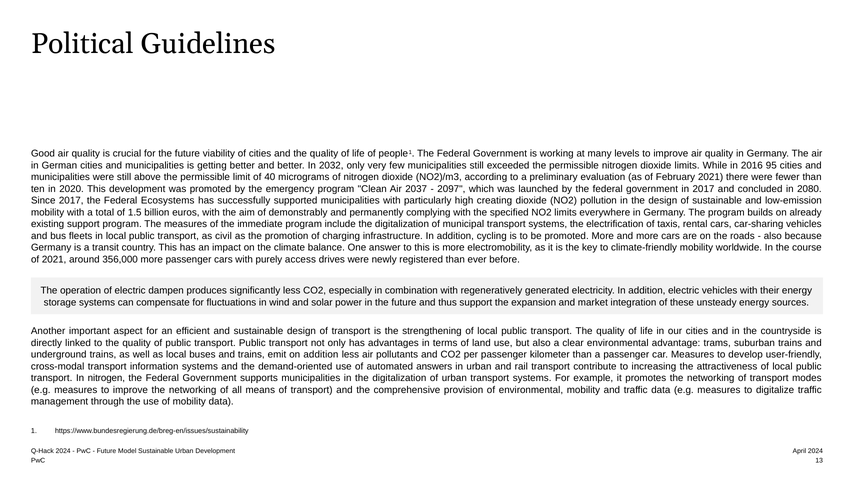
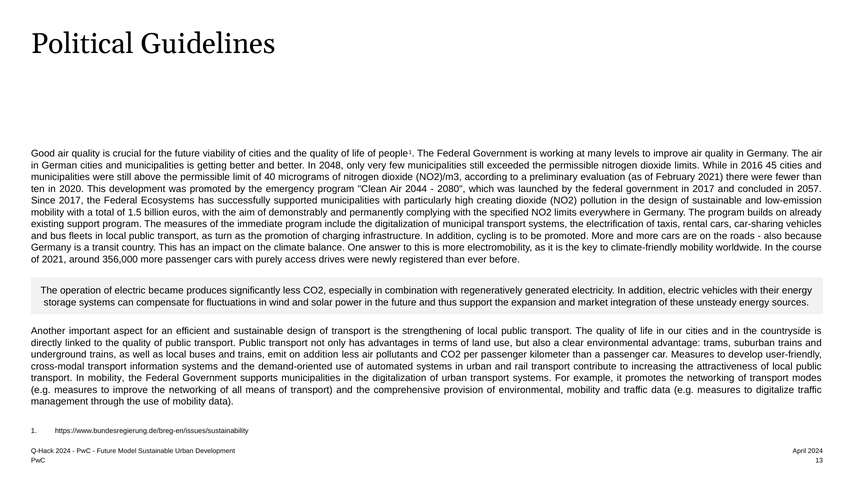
2032: 2032 -> 2048 (331, 166)
95: 95 -> 45 (771, 166)
2037: 2037 -> 2044 (416, 189)
2097: 2097 -> 2080 (451, 189)
2080: 2080 -> 2057 (809, 189)
civil: civil -> turn (224, 236)
dampen: dampen -> became (166, 291)
automated answers: answers -> systems (434, 367)
In nitrogen: nitrogen -> mobility (106, 378)
